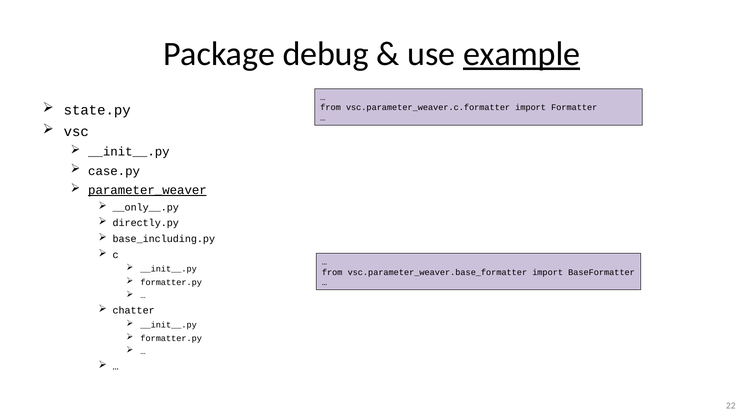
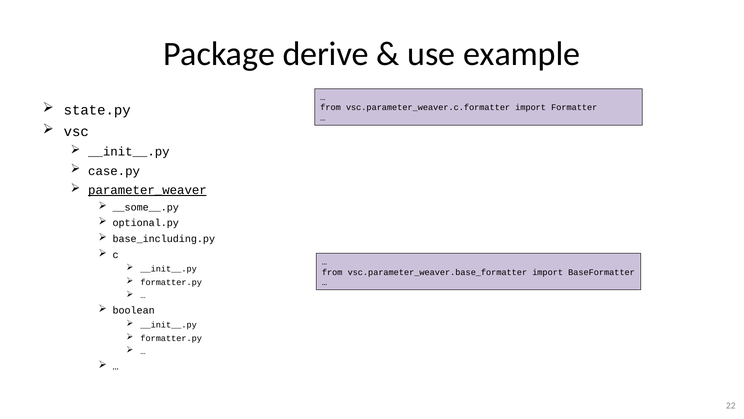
debug: debug -> derive (326, 54)
example underline: present -> none (522, 54)
__only__.py: __only__.py -> __some__.py (146, 207)
directly.py: directly.py -> optional.py (146, 223)
chatter: chatter -> boolean (134, 310)
